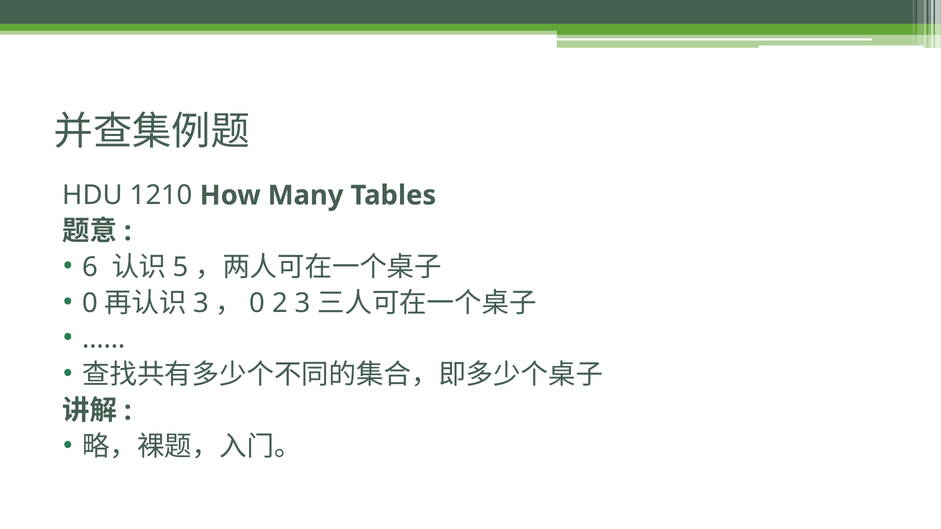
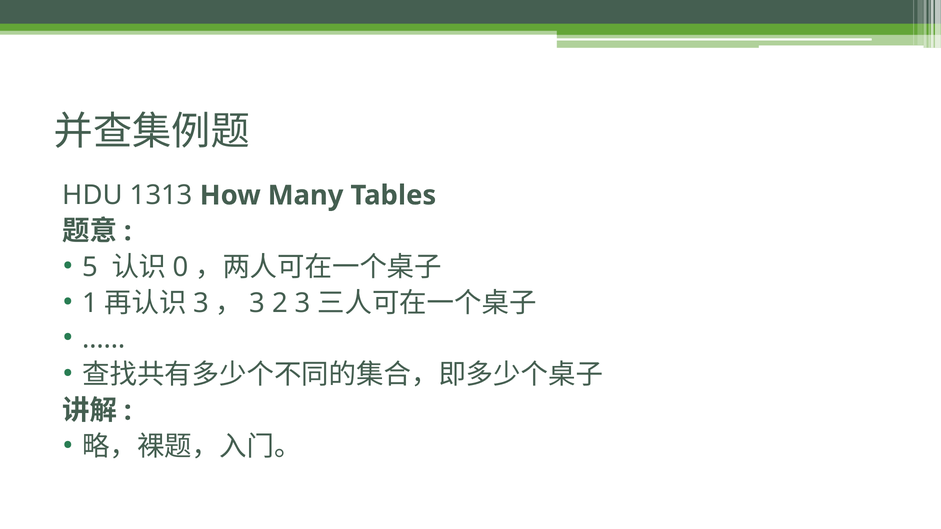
1210: 1210 -> 1313 (161, 195)
6: 6 -> 5 (90, 267)
5: 5 -> 0 (181, 267)
0: 0 -> 1 (90, 303)
0: 0 -> 3 (257, 303)
